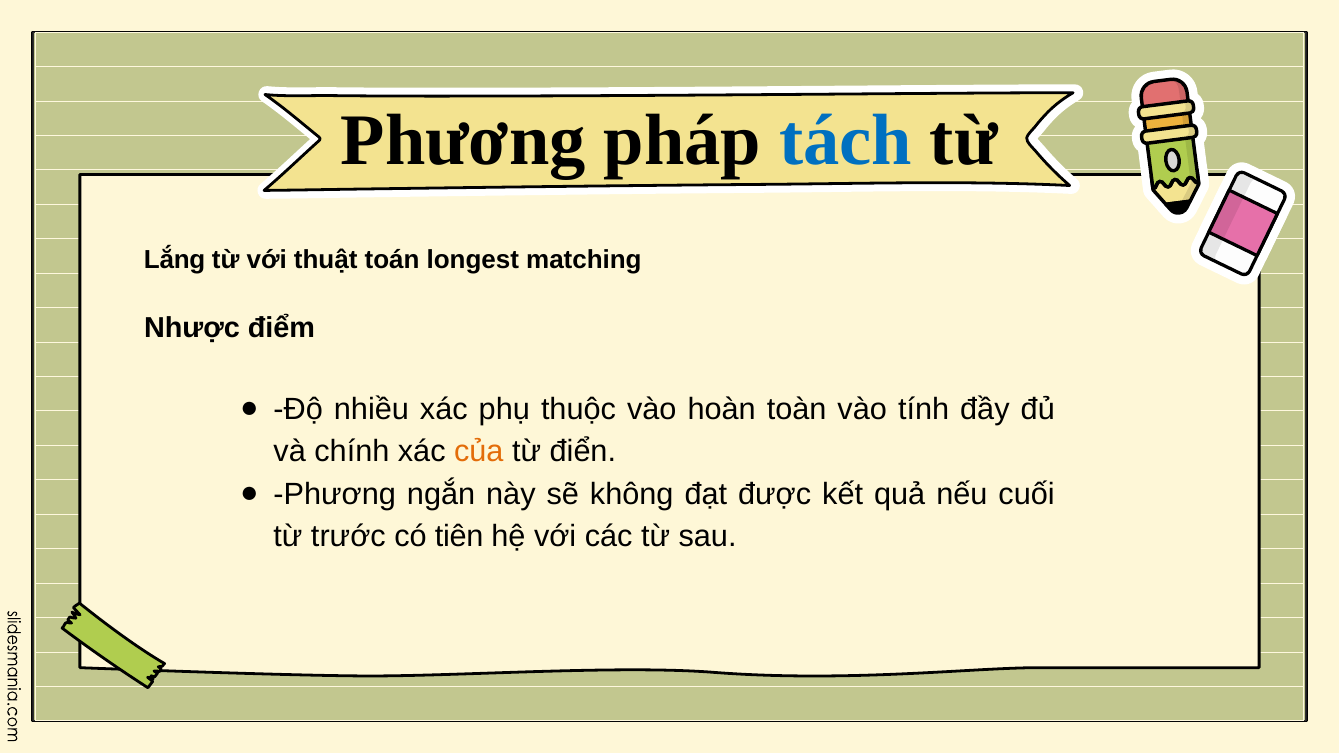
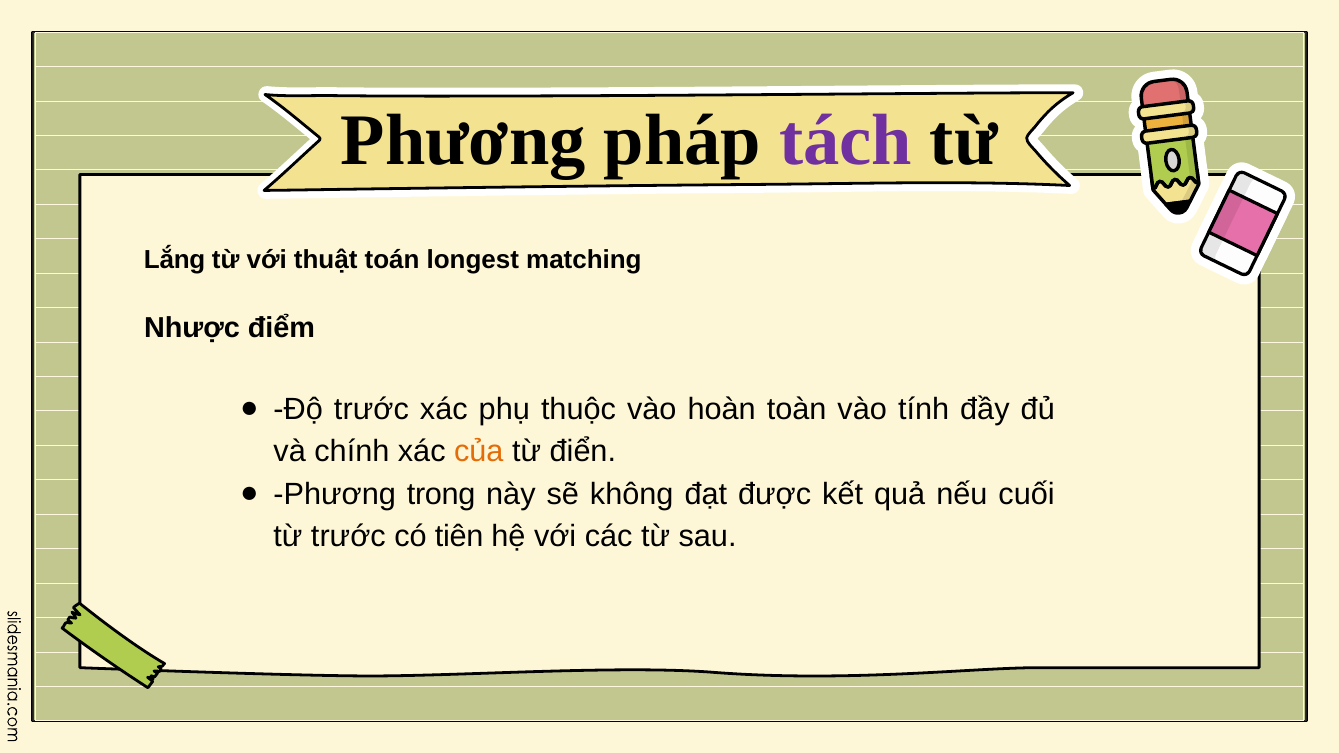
tách colour: blue -> purple (845, 141)
Độ nhiều: nhiều -> trước (371, 409)
ngắn: ngắn -> trong (441, 494)
